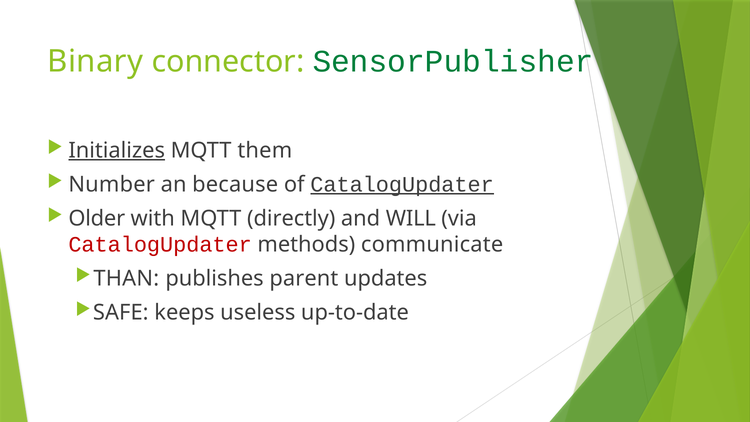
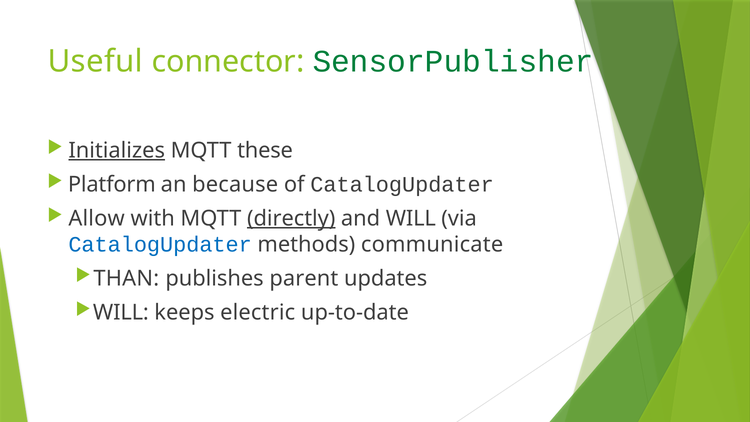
Binary: Binary -> Useful (95, 61)
them: them -> these (265, 150)
Number: Number -> Platform (112, 184)
CatalogUpdater underline: present -> none (402, 184)
Older: Older -> Allow (97, 218)
directly underline: none -> present (291, 218)
CatalogUpdater colour: red -> blue (160, 245)
SAFE: SAFE -> WILL (121, 313)
useless: useless -> electric (258, 313)
